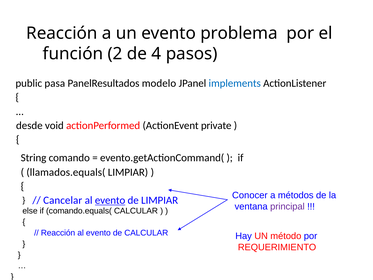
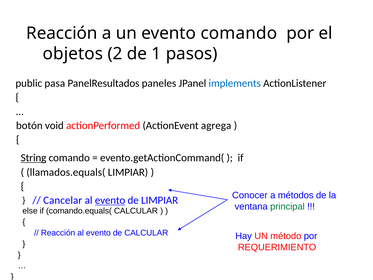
evento problema: problema -> comando (239, 33)
función: función -> objetos (73, 54)
4: 4 -> 1 (156, 54)
modelo: modelo -> paneles (159, 83)
desde: desde -> botón (29, 125)
private: private -> agrega (216, 125)
String underline: none -> present (34, 158)
principal colour: purple -> green (287, 206)
